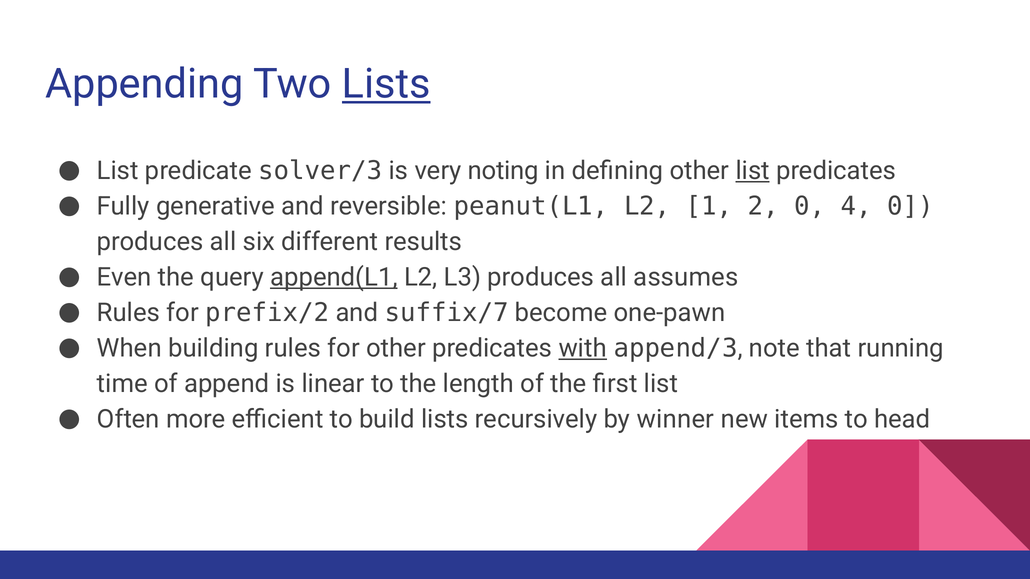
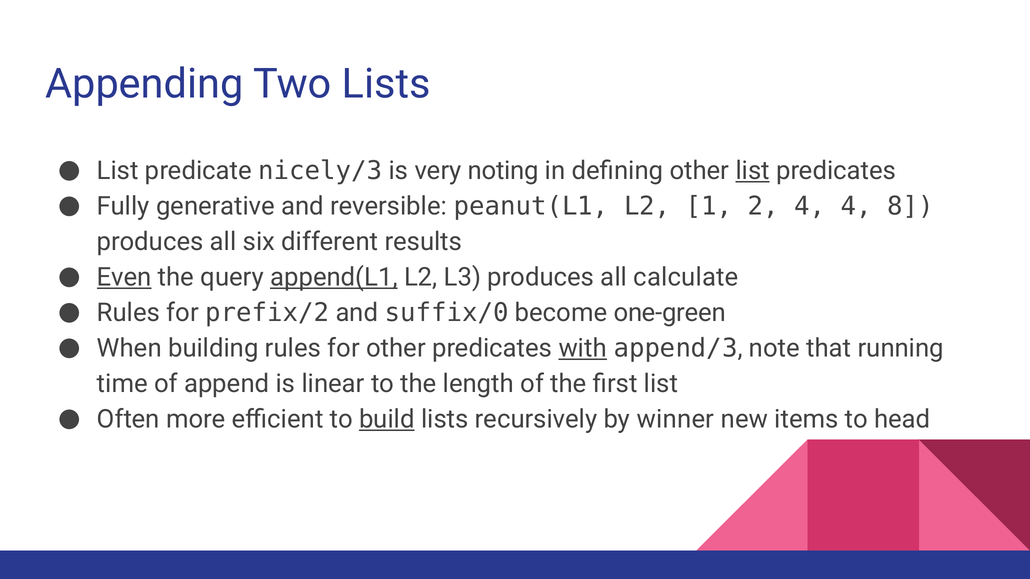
Lists underline: present -> none (386, 84)
solver/3: solver/3 -> nicely/3 (320, 171)
2 0: 0 -> 4 (810, 206)
4 0: 0 -> 8 (911, 206)
Even underline: none -> present (124, 277)
assumes: assumes -> calculate (686, 277)
suffix/7: suffix/7 -> suffix/0 (447, 313)
one-pawn: one-pawn -> one-green (670, 313)
build underline: none -> present (387, 419)
